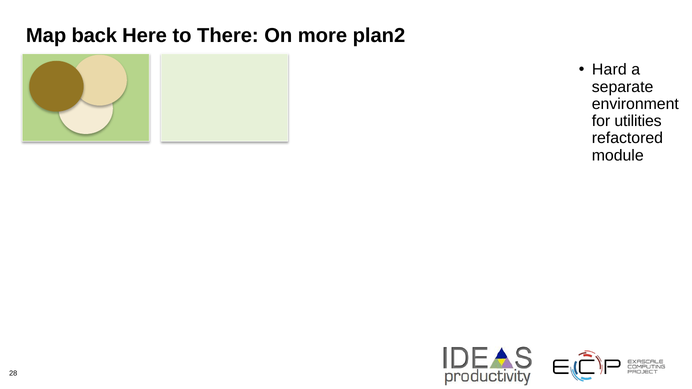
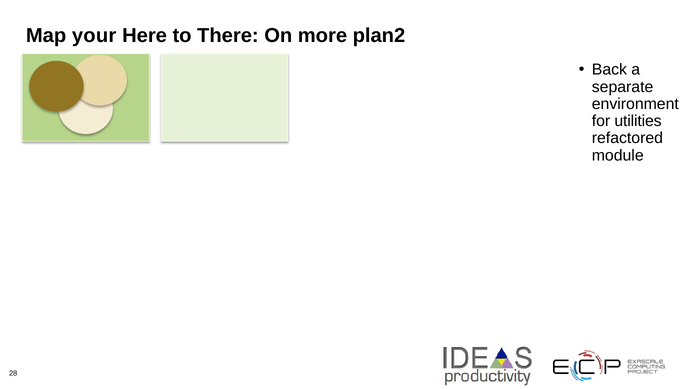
back: back -> your (94, 36)
Hard: Hard -> Back (609, 70)
